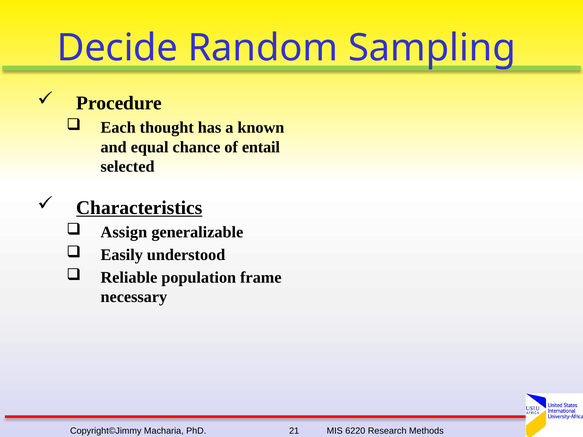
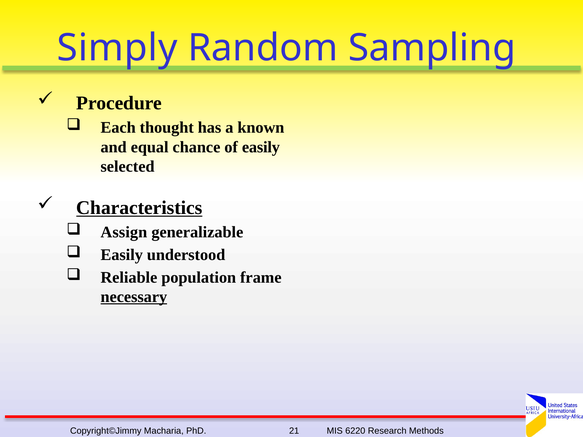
Decide: Decide -> Simply (117, 48)
of entail: entail -> easily (261, 147)
necessary underline: none -> present (134, 297)
